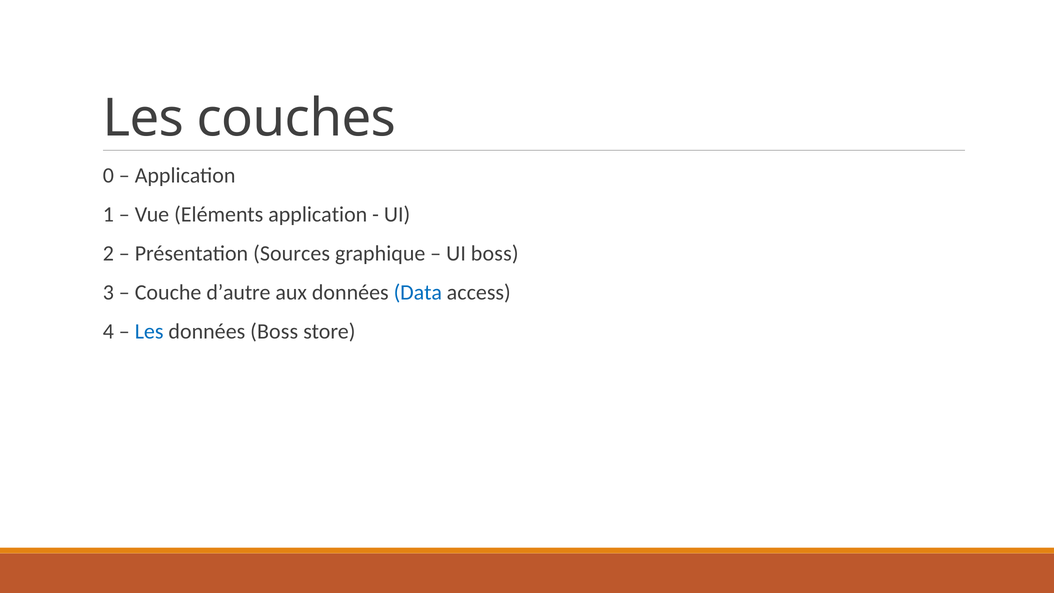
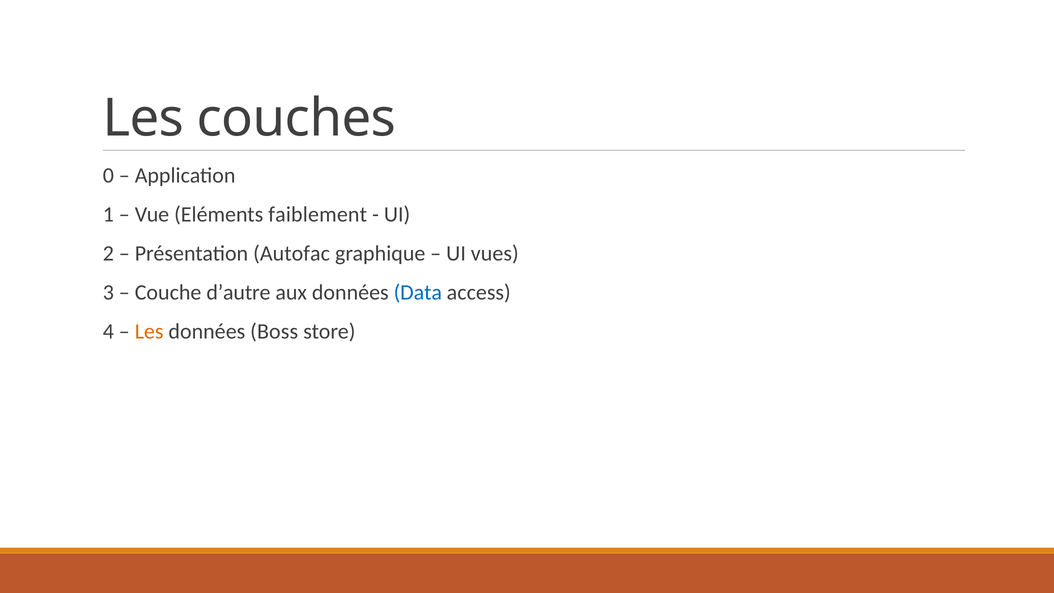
Eléments application: application -> faiblement (318, 214)
Sources: Sources -> Autofac (292, 253)
UI boss: boss -> vues (495, 253)
Les colour: blue -> orange (149, 332)
